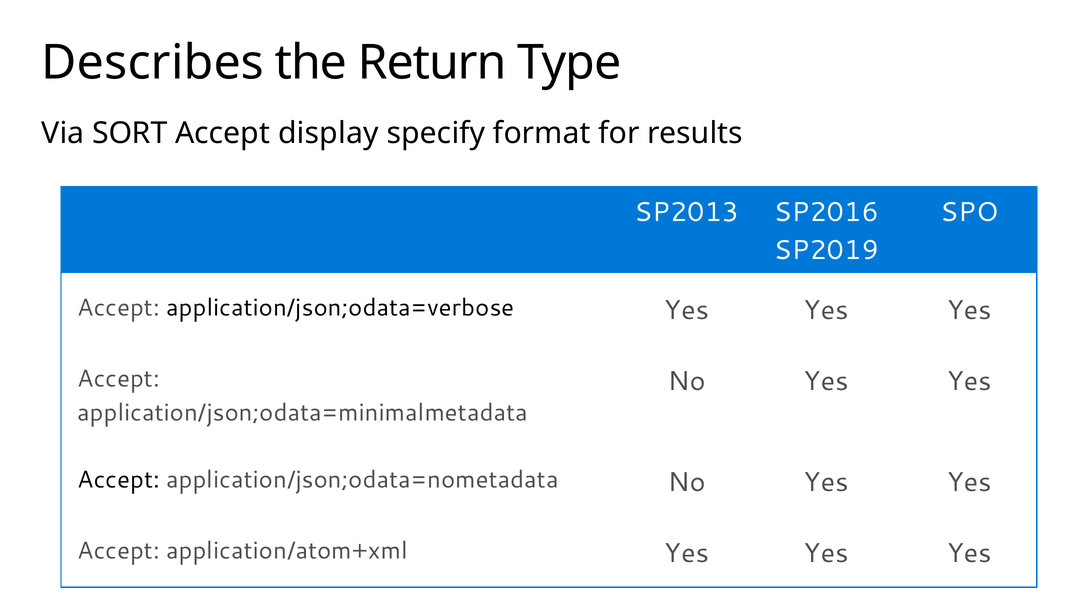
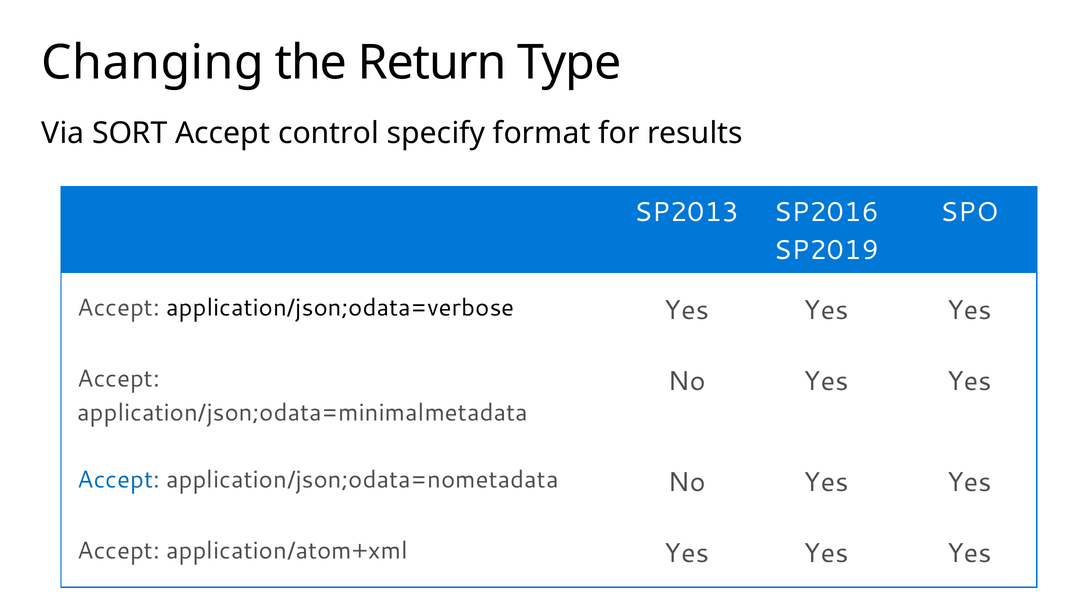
Describes: Describes -> Changing (153, 63)
display: display -> control (328, 133)
Accept colour: black -> blue (119, 480)
